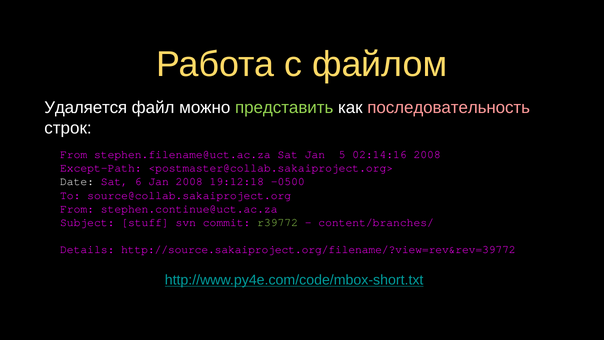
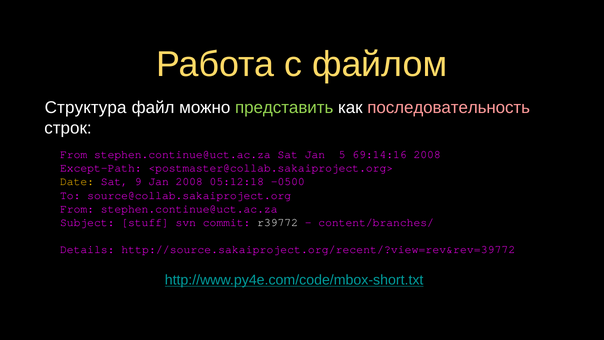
Удаляется: Удаляется -> Структура (86, 108)
stephen.filename@uct.ac.za: stephen.filename@uct.ac.za -> stephen.continue@uct.ac.za (182, 154)
02:14:16: 02:14:16 -> 69:14:16 (380, 154)
Date colour: white -> yellow (77, 182)
6: 6 -> 9 (138, 182)
19:12:18: 19:12:18 -> 05:12:18 (237, 182)
r39772 colour: light green -> white (278, 222)
http://source.sakaiproject.org/filename/?view=rev&rev=39772: http://source.sakaiproject.org/filename/?view=rev&rev=39772 -> http://source.sakaiproject.org/recent/?view=rev&rev=39772 (318, 250)
